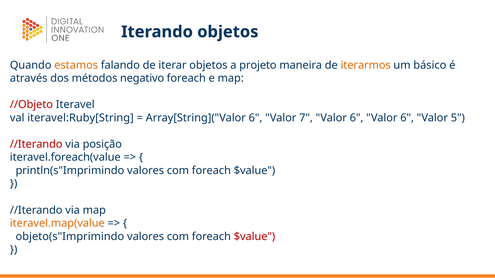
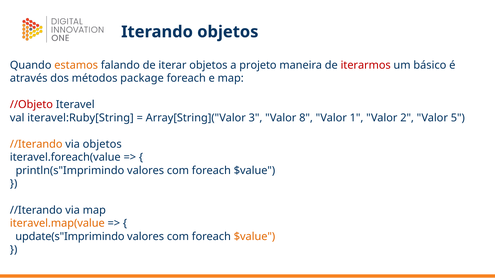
iterarmos colour: orange -> red (366, 65)
negativo: negativo -> package (142, 78)
Array[String]("Valor 6: 6 -> 3 (256, 118)
7: 7 -> 8 (306, 118)
6: 6 -> 1 (357, 118)
6: 6 -> 2 (407, 118)
//Iterando colour: red -> orange (36, 144)
via posição: posição -> objetos (102, 144)
objeto(s"Imprimindo: objeto(s"Imprimindo -> update(s"Imprimindo (70, 237)
$value colour: red -> orange (254, 237)
